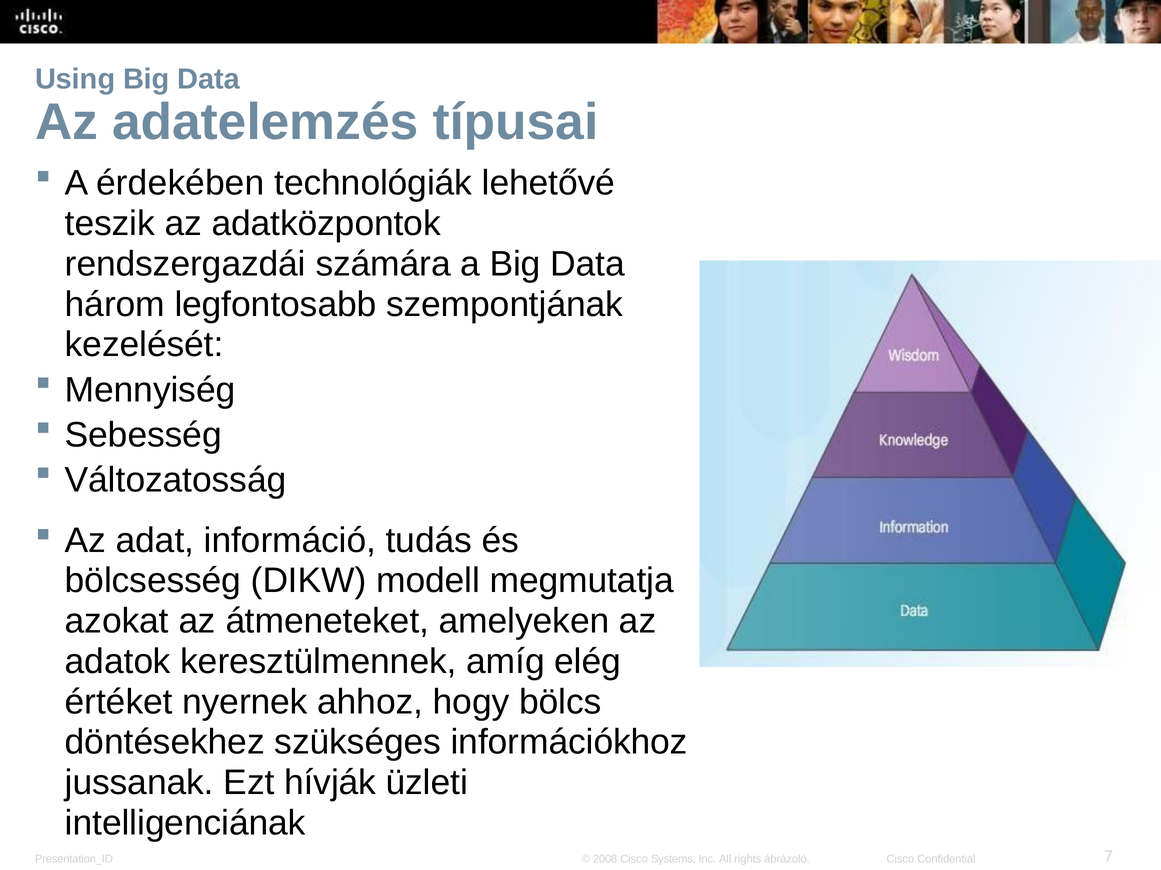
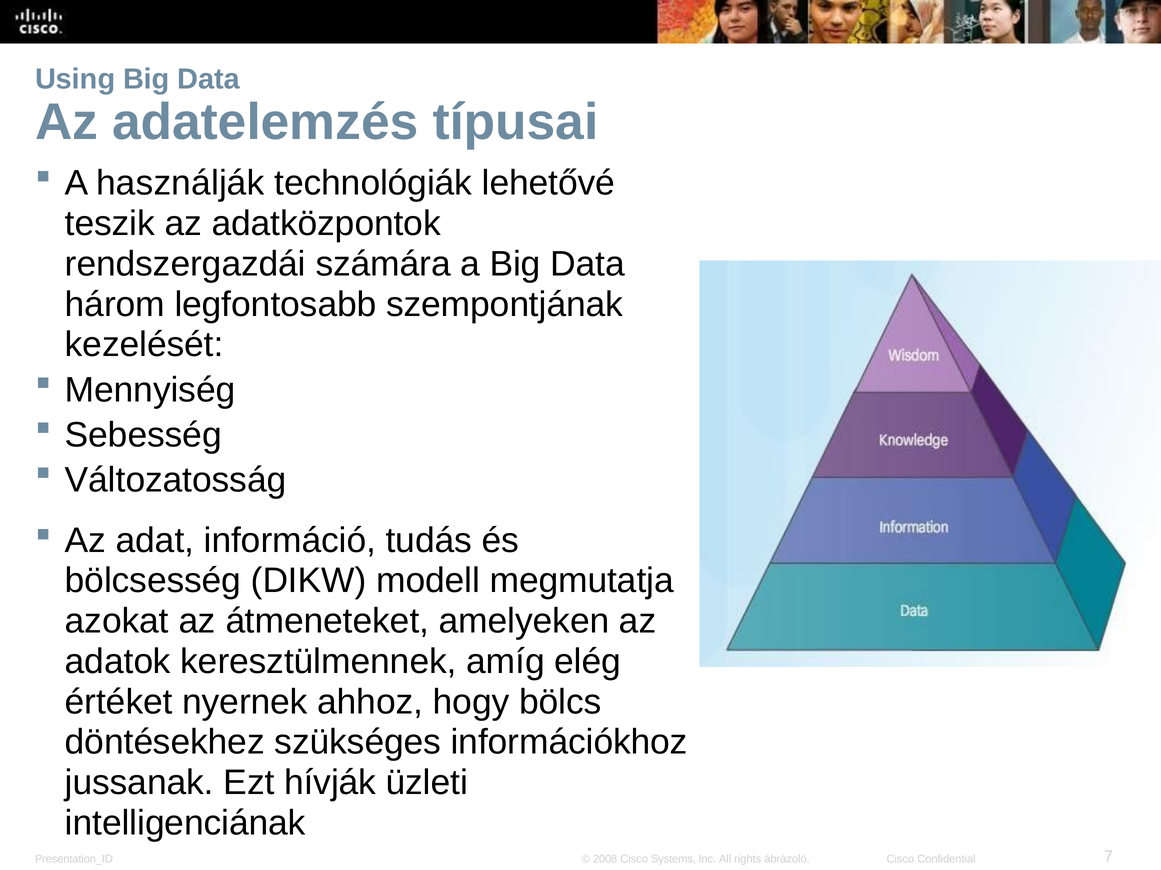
érdekében: érdekében -> használják (180, 183)
